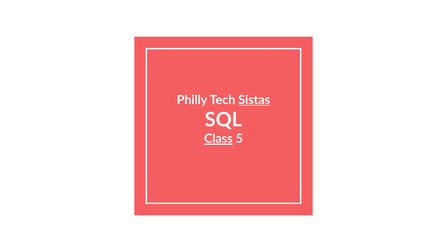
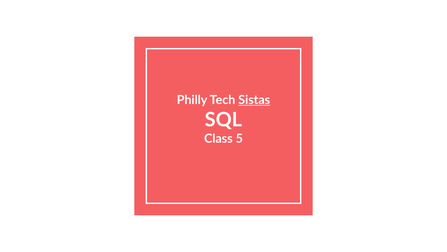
Class underline: present -> none (218, 138)
